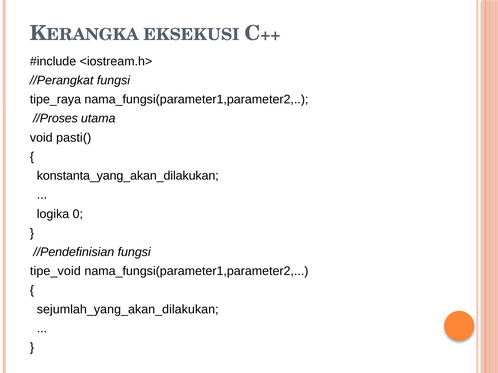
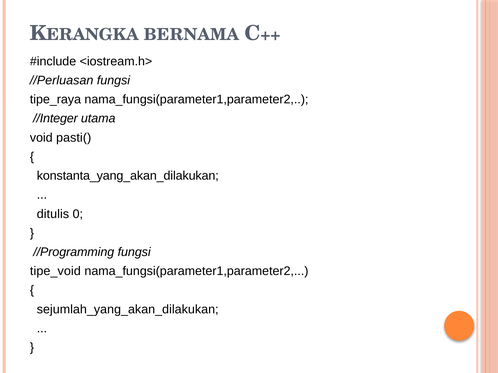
EKSEKUSI: EKSEKUSI -> BERNAMA (192, 35)
//Perangkat: //Perangkat -> //Perluasan (62, 81)
//Proses: //Proses -> //Integer (55, 119)
logika: logika -> ditulis (53, 214)
//Pendefinisian: //Pendefinisian -> //Programming (74, 252)
